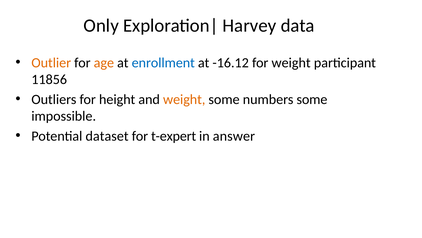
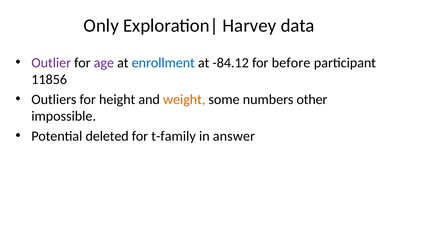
Outlier colour: orange -> purple (51, 63)
age colour: orange -> purple (104, 63)
-16.12: -16.12 -> -84.12 (231, 63)
for weight: weight -> before (291, 63)
numbers some: some -> other (312, 99)
dataset: dataset -> deleted (107, 136)
t-expert: t-expert -> t-family (174, 136)
